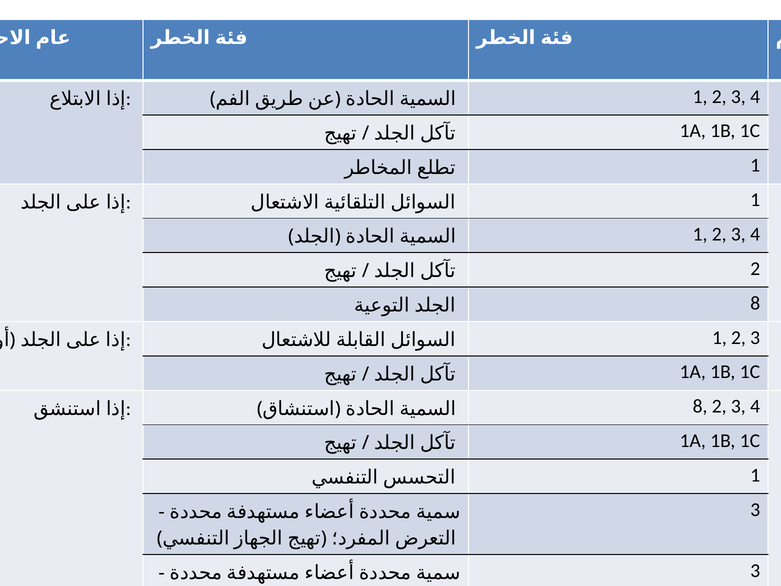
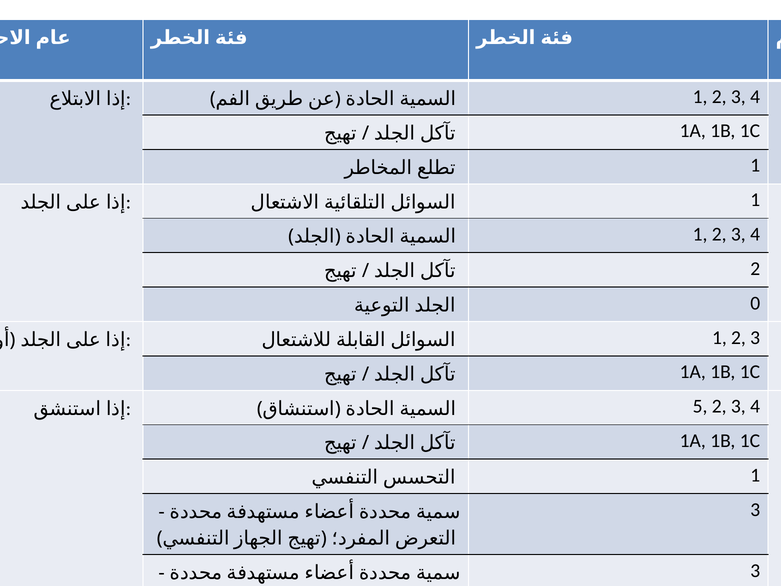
8: 8 -> 0 (755, 303)
8: 8 -> 5 (700, 406)
